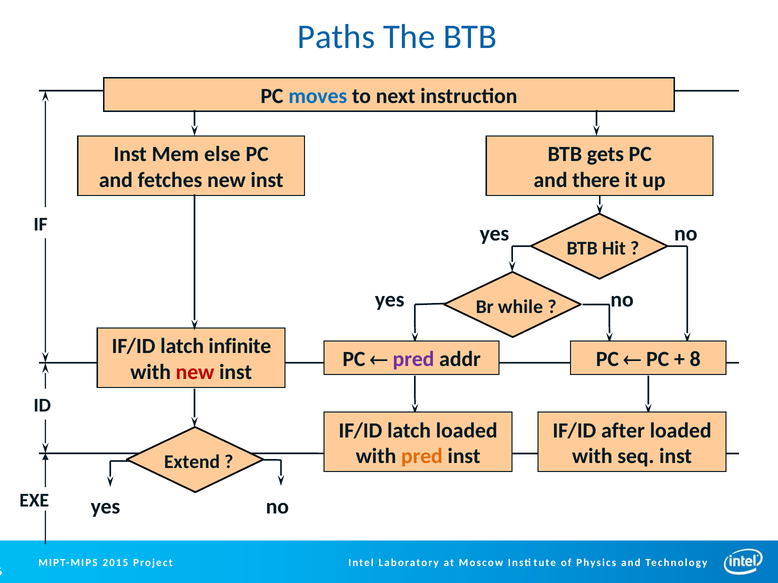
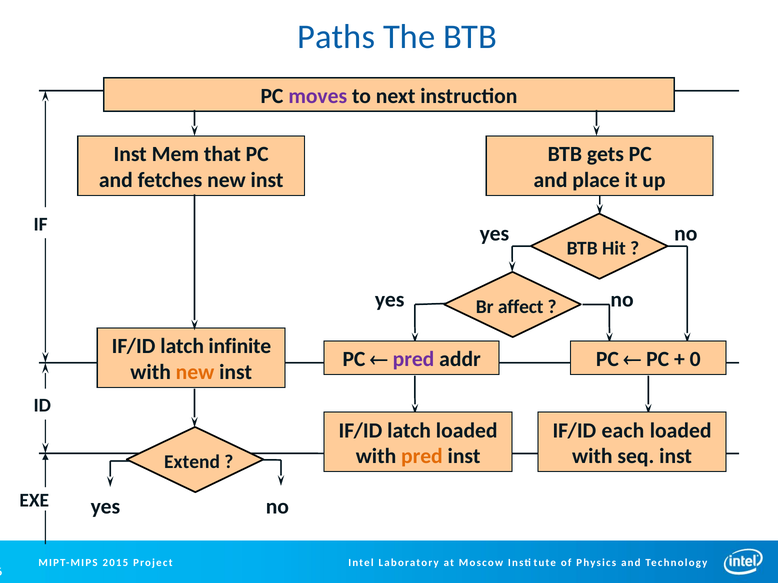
moves colour: blue -> purple (318, 96)
else: else -> that (222, 154)
there: there -> place (596, 180)
while: while -> affect (521, 307)
8: 8 -> 0 (695, 360)
new colour: red -> orange (195, 372)
after: after -> each (623, 431)
